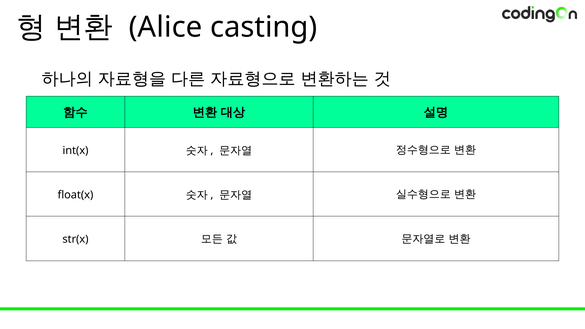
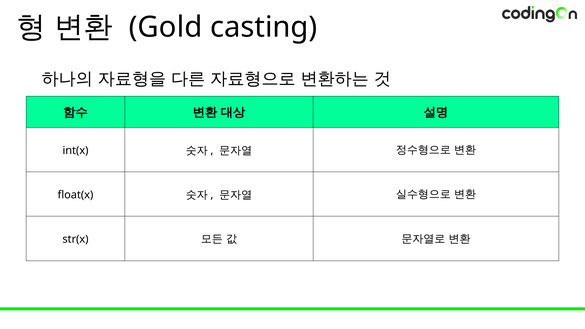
Alice: Alice -> Gold (166, 27)
